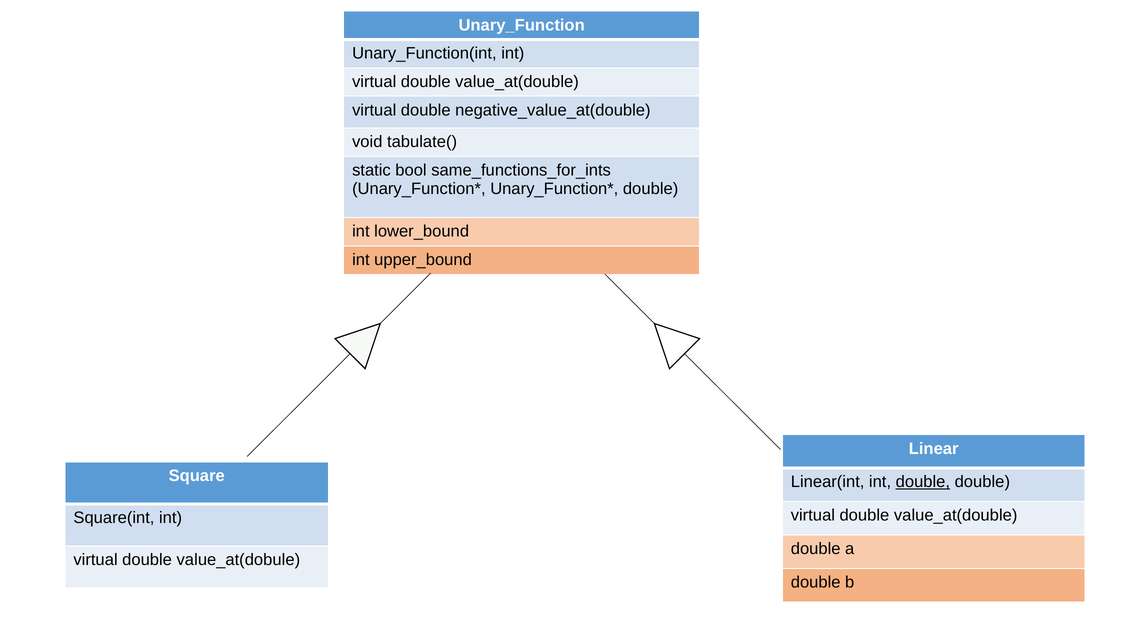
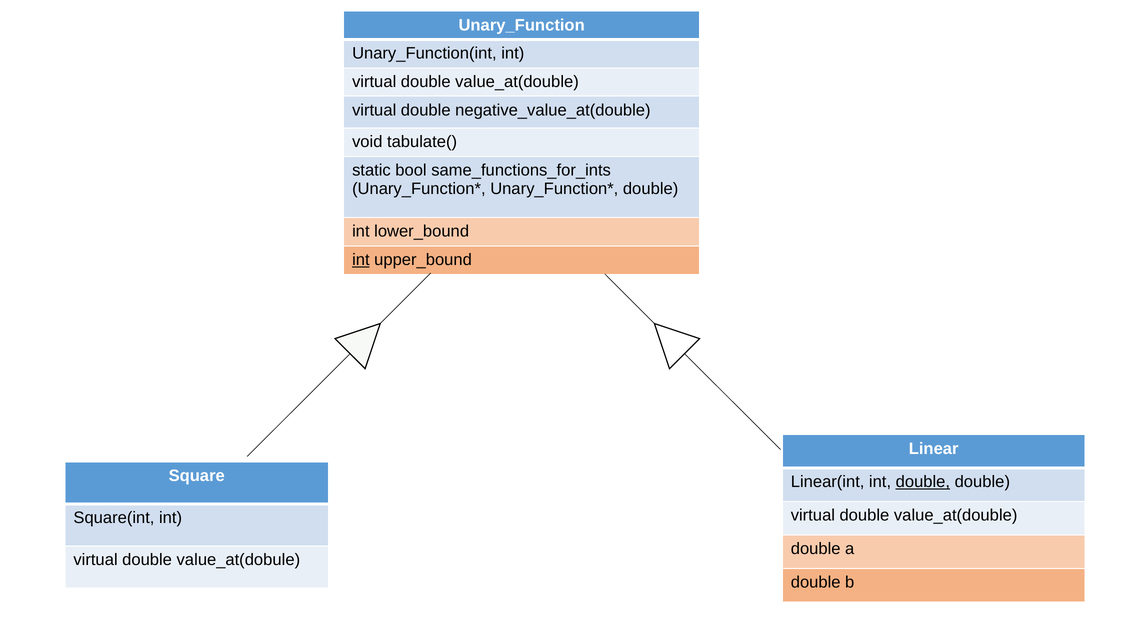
int underline: none -> present (361, 260)
